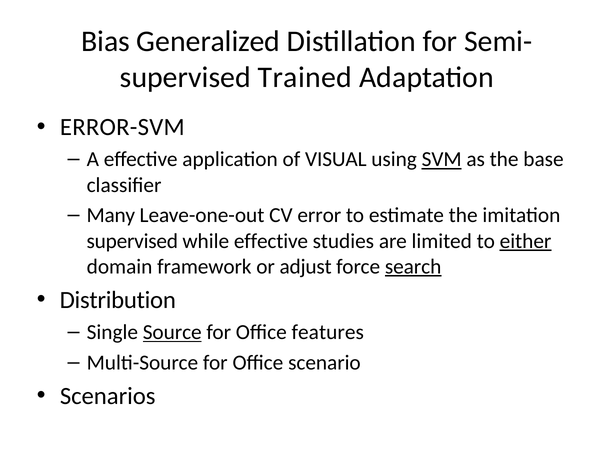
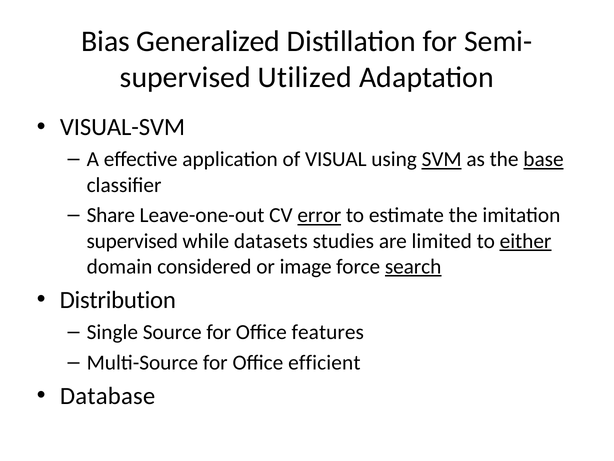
Trained: Trained -> Utilized (305, 77)
ERROR-SVM: ERROR-SVM -> VISUAL-SVM (122, 127)
base underline: none -> present (543, 159)
Many: Many -> Share (111, 215)
error underline: none -> present (319, 215)
while effective: effective -> datasets (271, 241)
framework: framework -> considered (204, 266)
adjust: adjust -> image (306, 266)
Source underline: present -> none (172, 332)
scenario: scenario -> efficient (324, 362)
Scenarios: Scenarios -> Database (108, 396)
